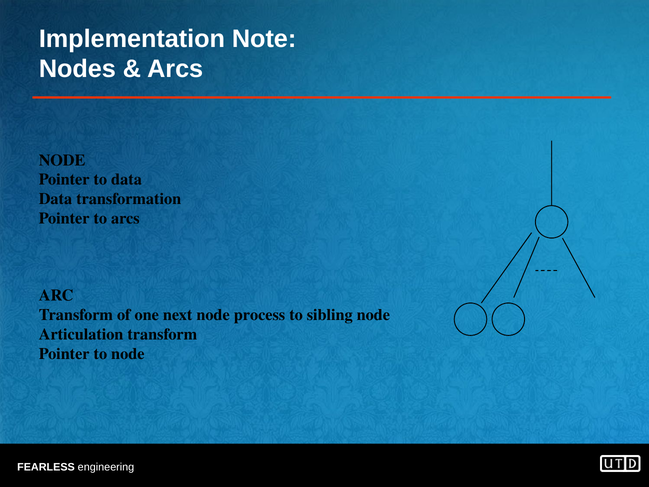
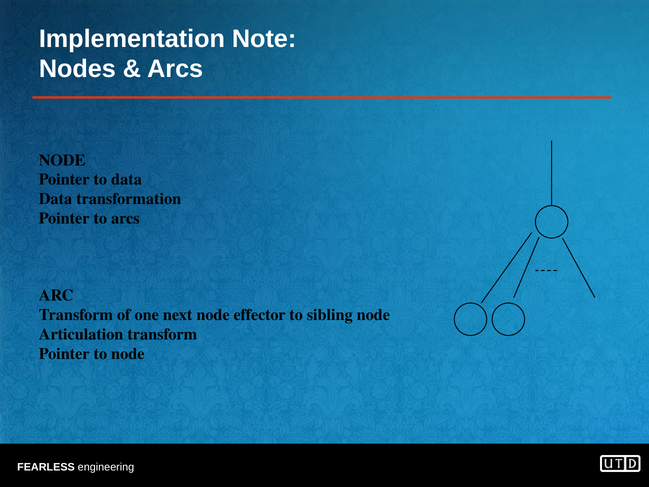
process: process -> effector (260, 315)
